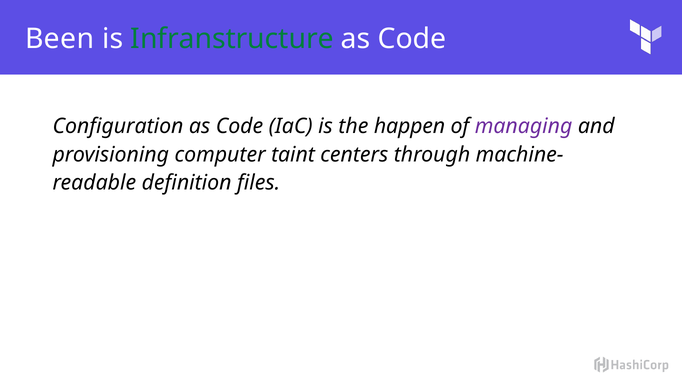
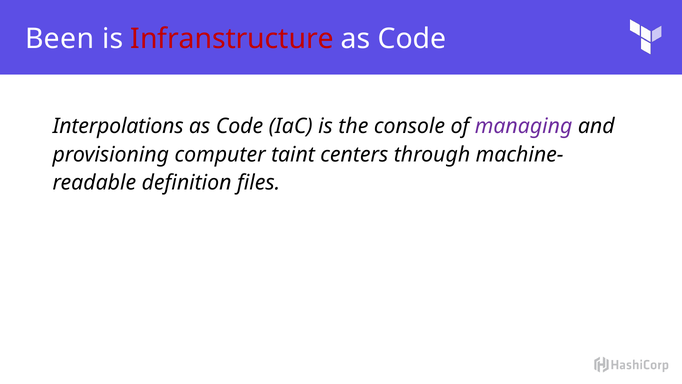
Infranstructure colour: green -> red (232, 39)
Configuration: Configuration -> Interpolations (118, 126)
happen: happen -> console (409, 126)
